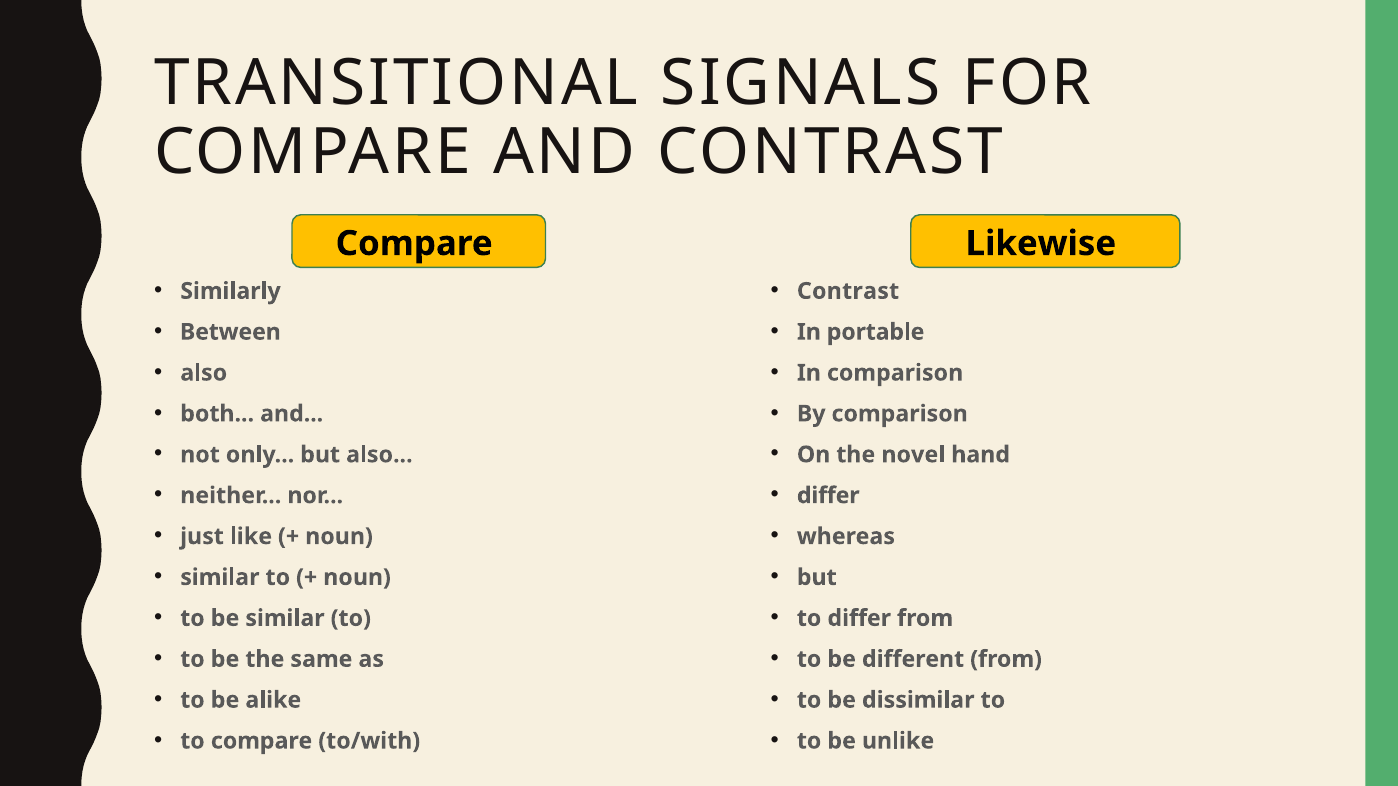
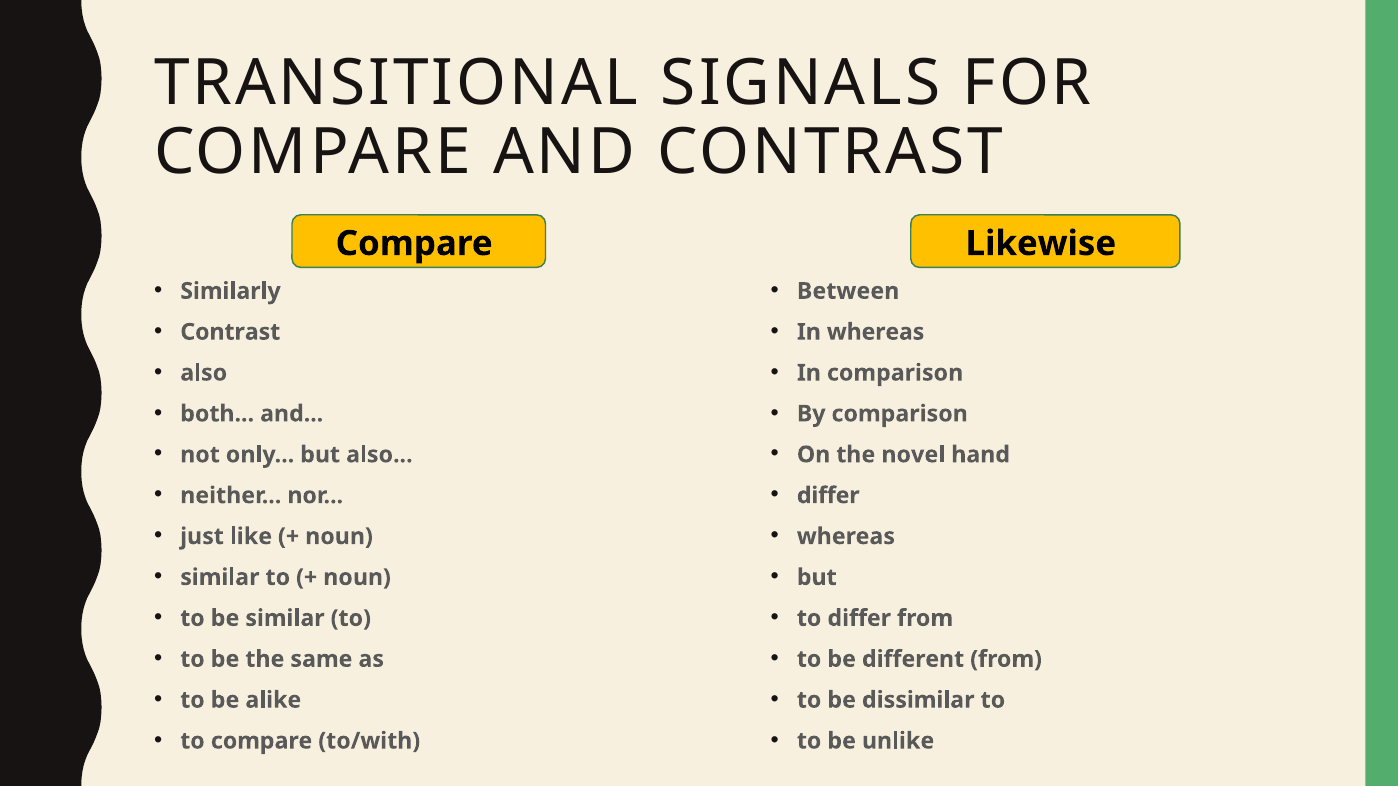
Contrast: Contrast -> Between (848, 291)
Between: Between -> Contrast (230, 332)
In portable: portable -> whereas (876, 332)
